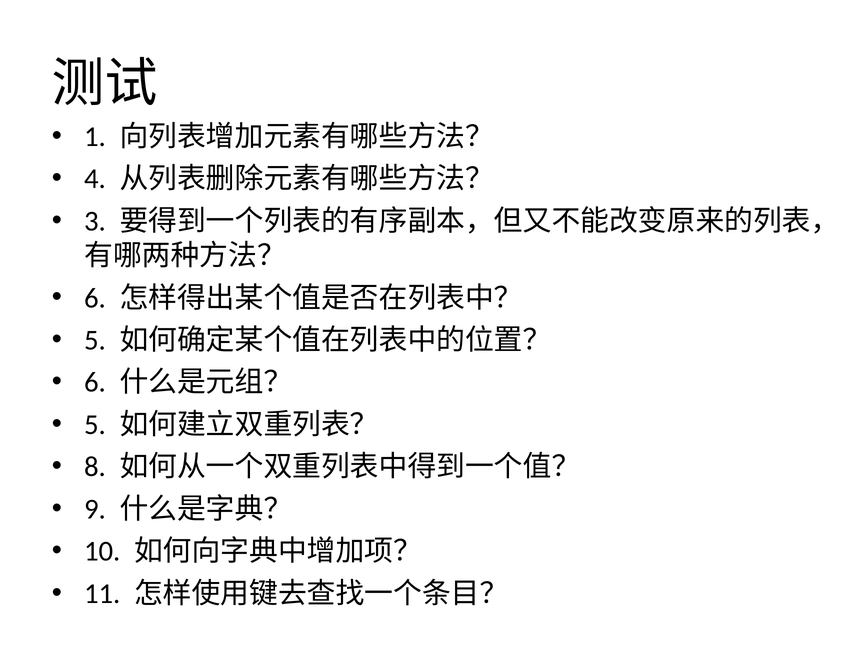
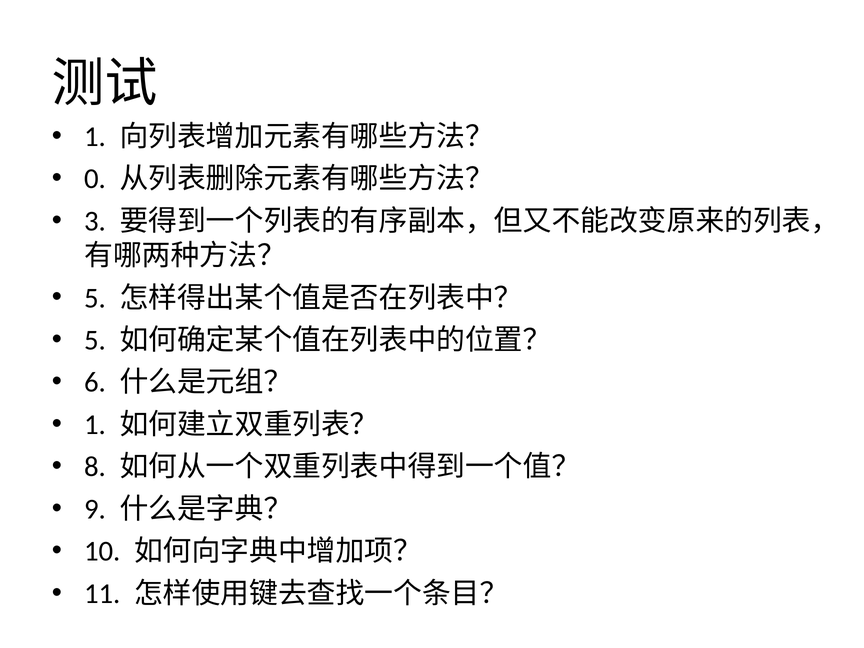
4: 4 -> 0 (95, 179)
6: 6 -> 5 (95, 298)
5: 5 -> 1 (95, 425)
